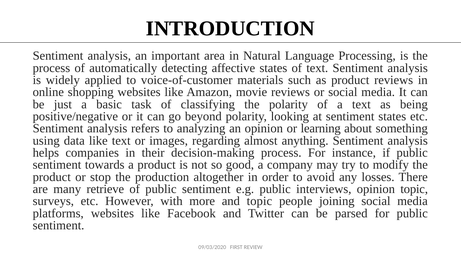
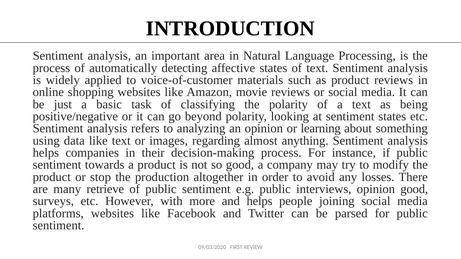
opinion topic: topic -> good (414, 189)
and topic: topic -> helps (260, 201)
